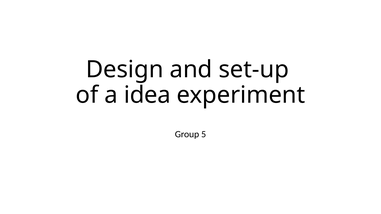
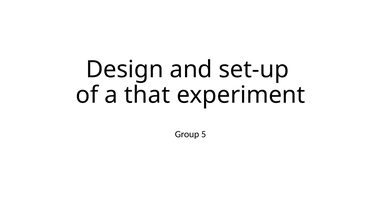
idea: idea -> that (147, 95)
